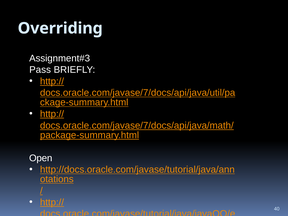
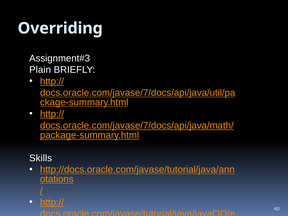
Pass: Pass -> Plain (40, 70)
Open: Open -> Skills (41, 158)
